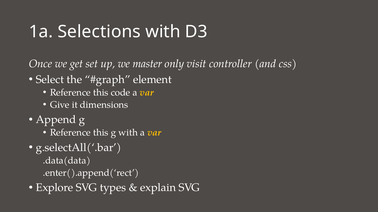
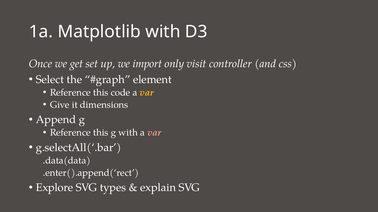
Selections: Selections -> Matplotlib (99, 32)
master: master -> import (147, 64)
var colour: yellow -> pink (154, 133)
